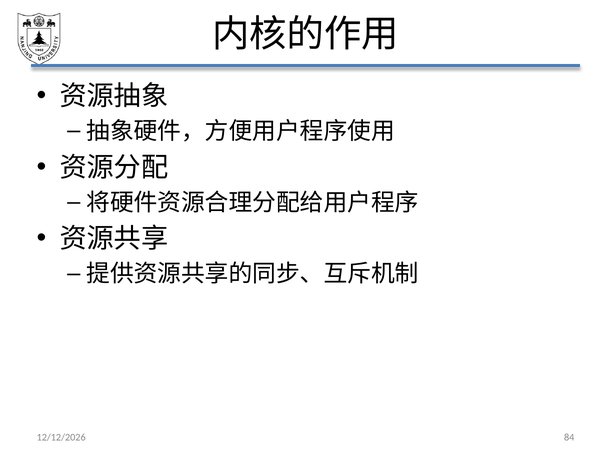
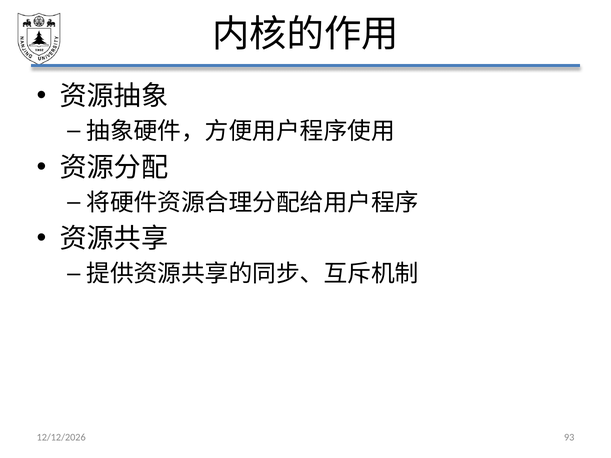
84: 84 -> 93 (569, 438)
